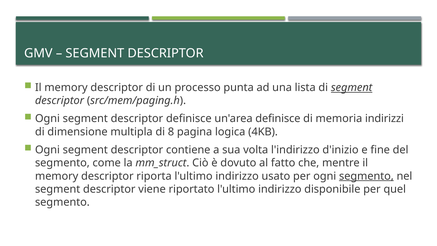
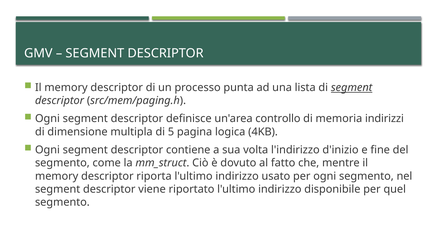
un'area definisce: definisce -> controllo (278, 119)
8: 8 -> 5 (171, 132)
segmento underline: present -> none (366, 176)
